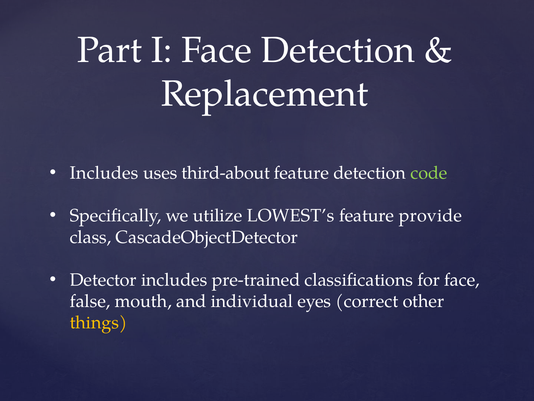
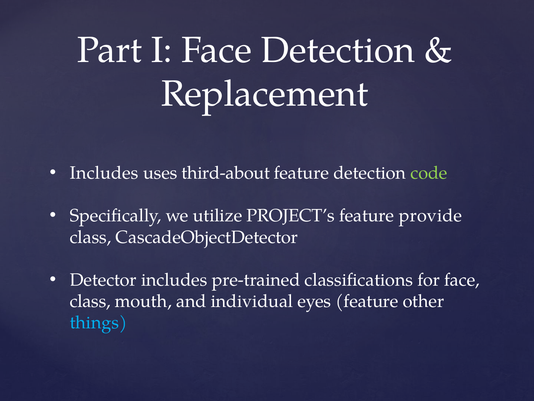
LOWEST’s: LOWEST’s -> PROJECT’s (291, 215)
false: false -> class (90, 301)
eyes correct: correct -> feature (367, 301)
things colour: yellow -> light blue (98, 322)
